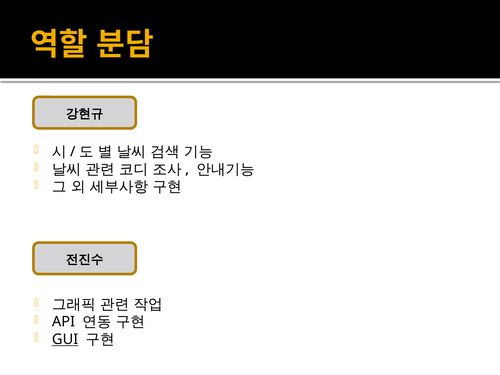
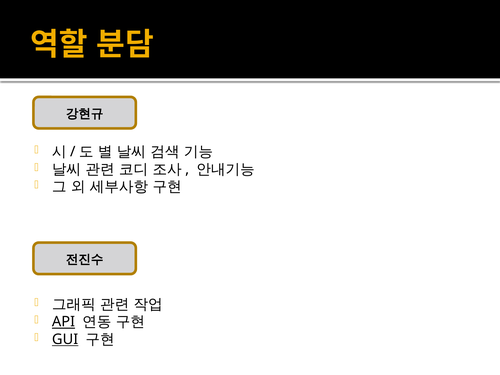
API underline: none -> present (64, 322)
